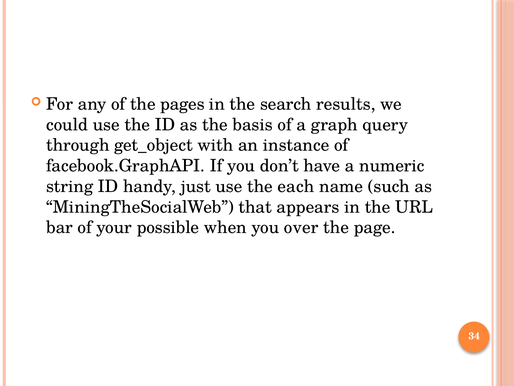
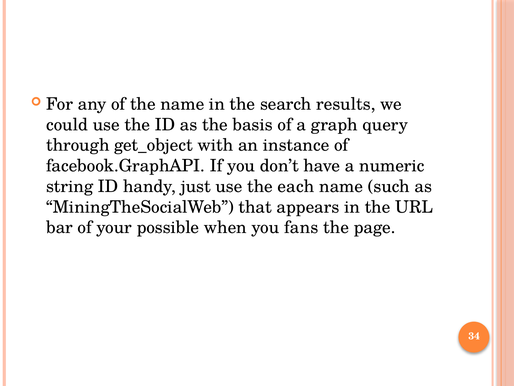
the pages: pages -> name (182, 104)
over: over -> fans (301, 227)
